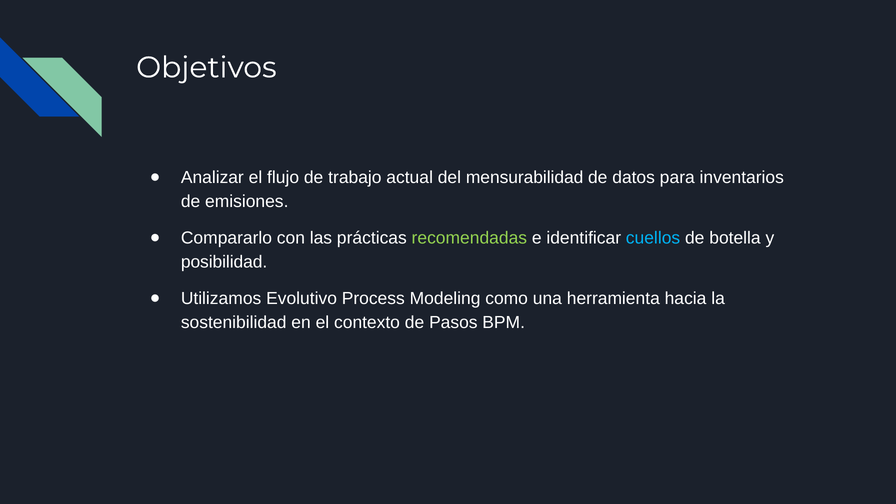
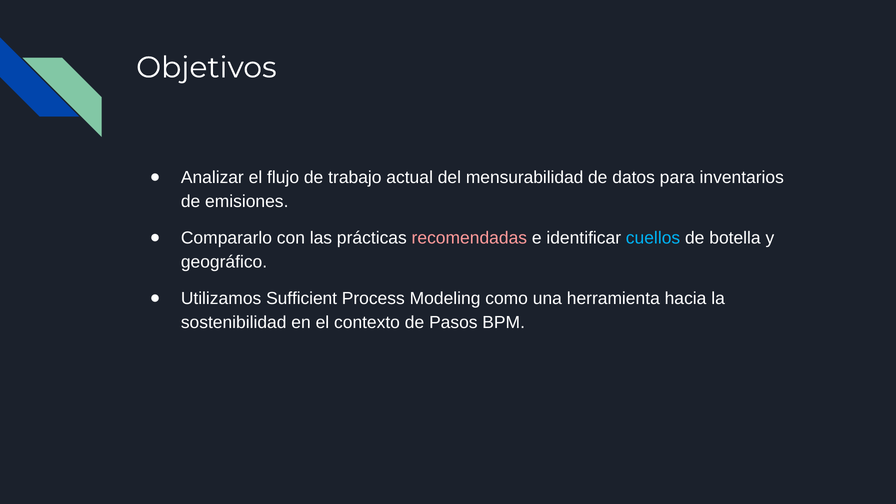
recomendadas colour: light green -> pink (469, 238)
posibilidad: posibilidad -> geográfico (224, 262)
Evolutivo: Evolutivo -> Sufficient (302, 298)
